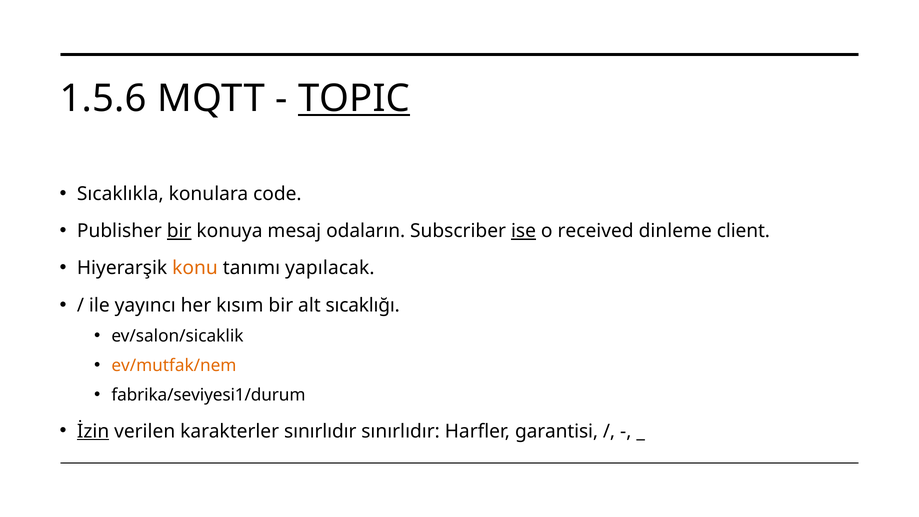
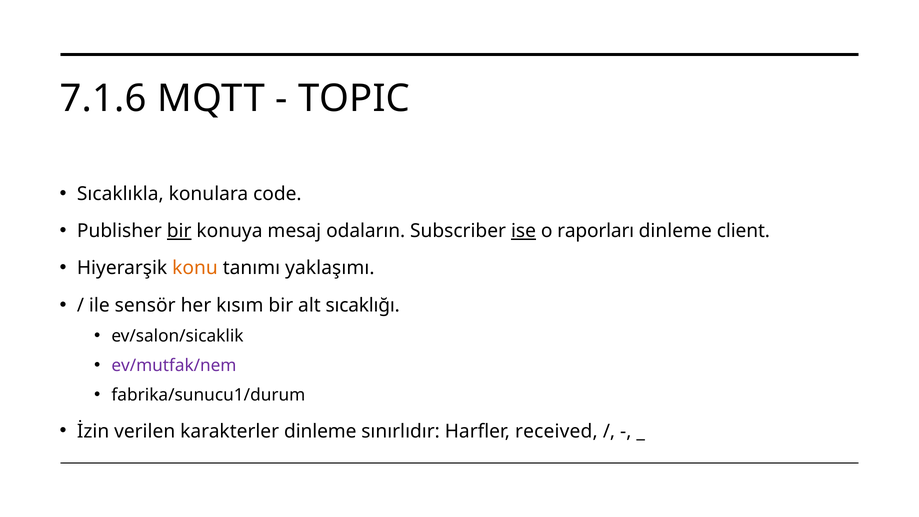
1.5.6: 1.5.6 -> 7.1.6 (103, 99)
TOPIC underline: present -> none (354, 99)
received: received -> raporları (596, 231)
yapılacak: yapılacak -> yaklaşımı (330, 268)
yayıncı: yayıncı -> sensör (145, 305)
ev/mutfak/nem colour: orange -> purple (174, 365)
fabrika/seviyesi1/durum: fabrika/seviyesi1/durum -> fabrika/sunucu1/durum (208, 395)
İzin underline: present -> none (93, 431)
karakterler sınırlıdır: sınırlıdır -> dinleme (320, 431)
garantisi: garantisi -> received (556, 431)
